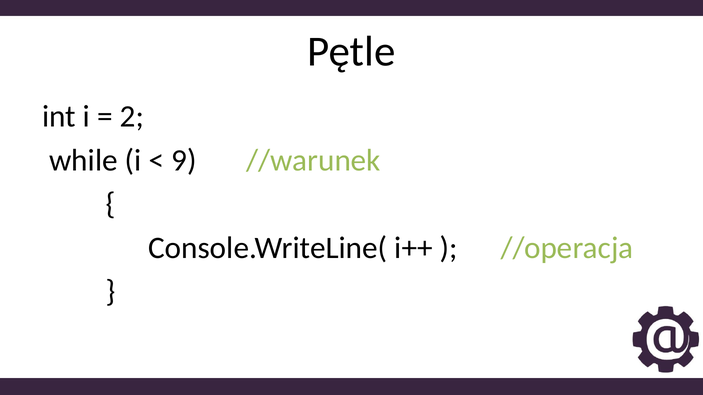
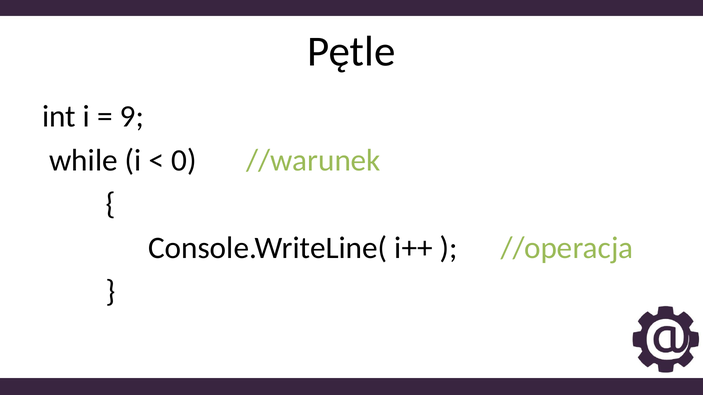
2: 2 -> 9 (132, 117)
9: 9 -> 0 (184, 161)
